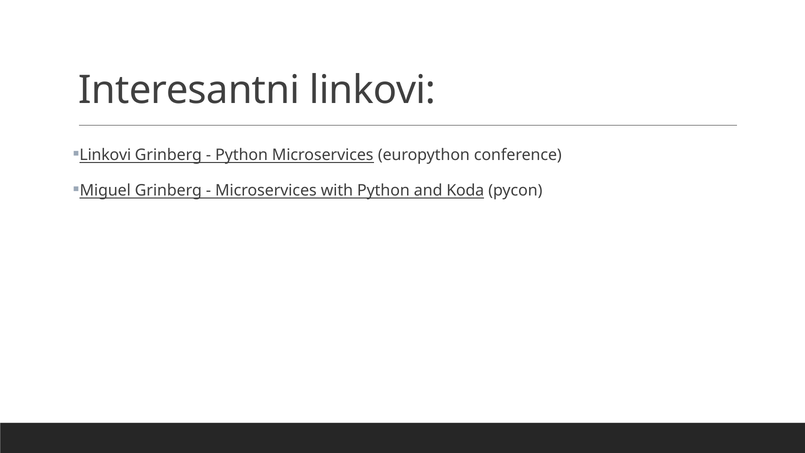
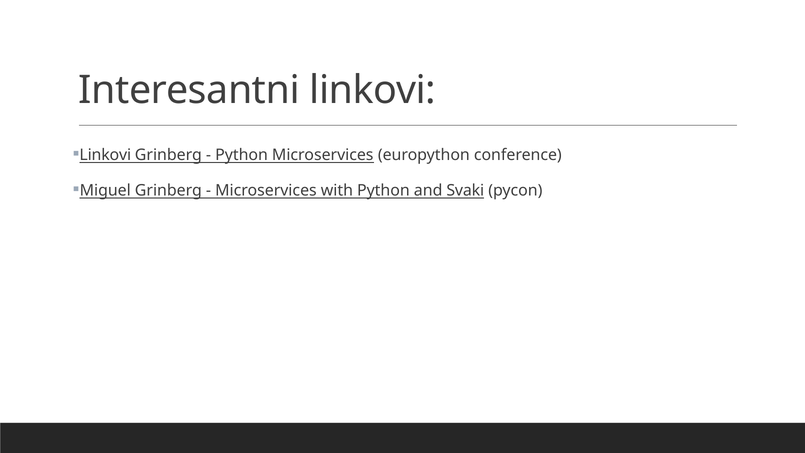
Koda: Koda -> Svaki (465, 191)
